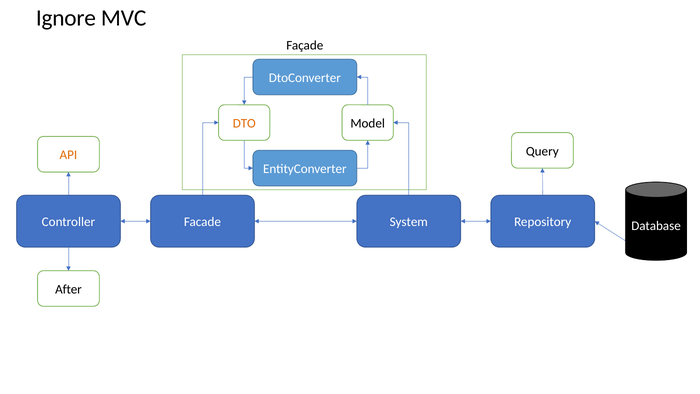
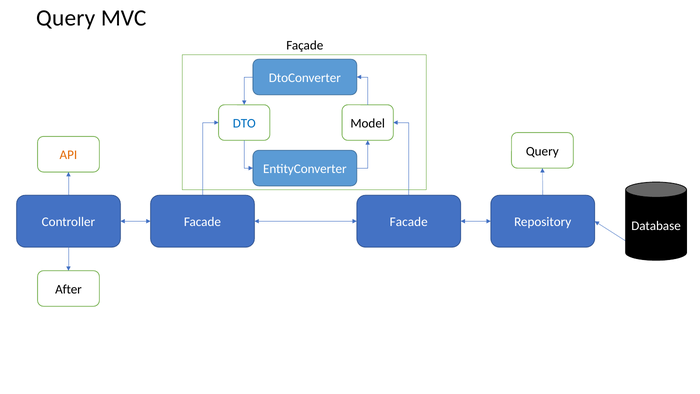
Ignore: Ignore -> Query (66, 18)
DTO colour: orange -> blue (244, 123)
Controller System: System -> Facade (409, 222)
